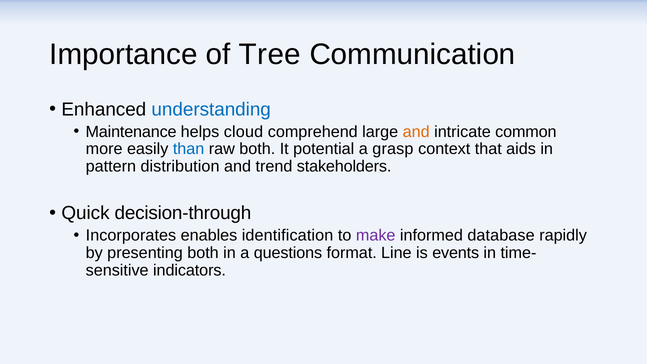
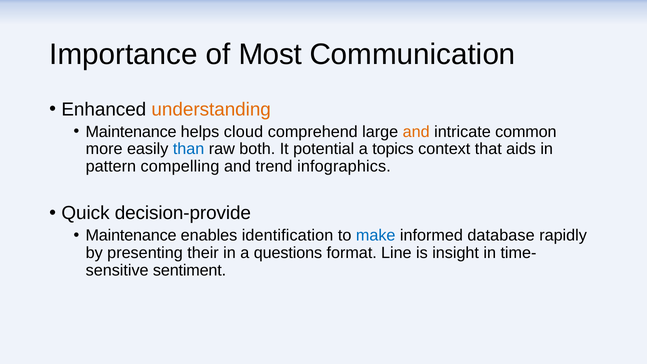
Tree: Tree -> Most (270, 54)
understanding colour: blue -> orange (211, 109)
grasp: grasp -> topics (393, 149)
distribution: distribution -> compelling (180, 167)
stakeholders: stakeholders -> infographics (344, 167)
decision-through: decision-through -> decision-provide (183, 213)
Incorporates: Incorporates -> Maintenance (131, 235)
make colour: purple -> blue (376, 235)
presenting both: both -> their (203, 253)
events: events -> insight (456, 253)
indicators: indicators -> sentiment (190, 270)
